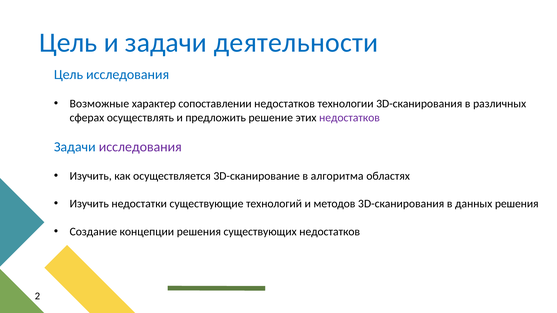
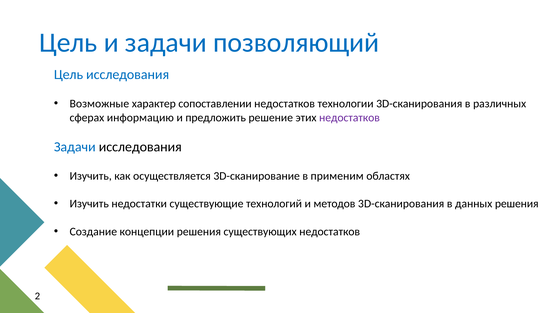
деятельности: деятельности -> позволяющий (296, 43)
осуществлять: осуществлять -> информацию (140, 118)
исследования colour: purple -> black (140, 147)
алгоритма: алгоритма -> применим (337, 176)
